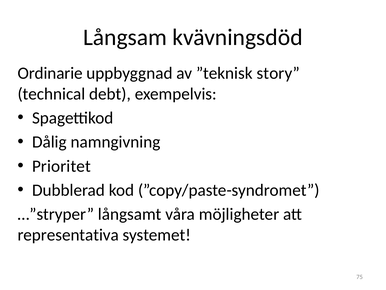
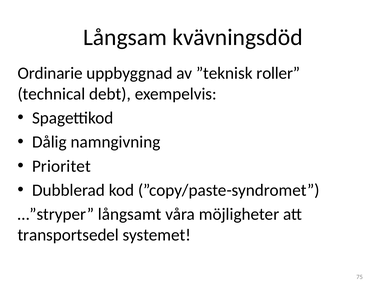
story: story -> roller (278, 73)
representativa: representativa -> transportsedel (68, 234)
